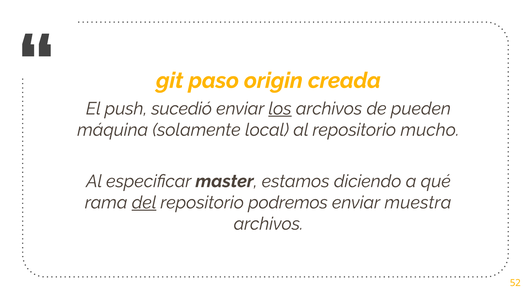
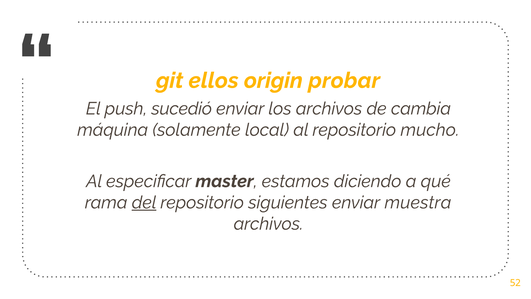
paso: paso -> ellos (214, 81)
creada: creada -> probar (344, 81)
los underline: present -> none (280, 109)
pueden: pueden -> cambia (421, 109)
podremos: podremos -> siguientes (288, 202)
